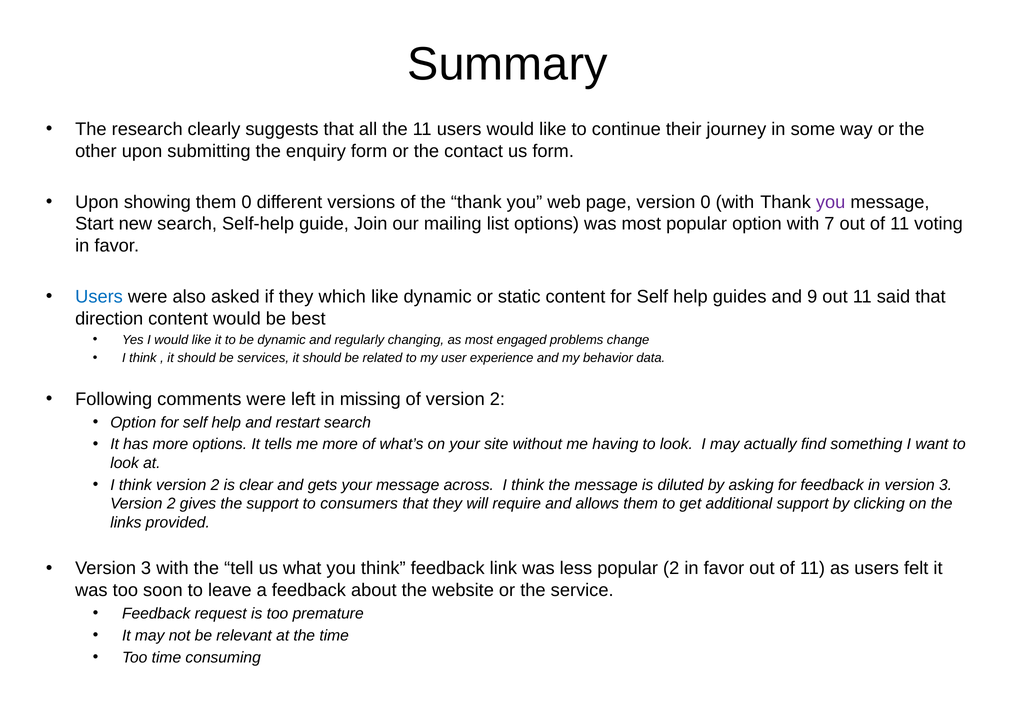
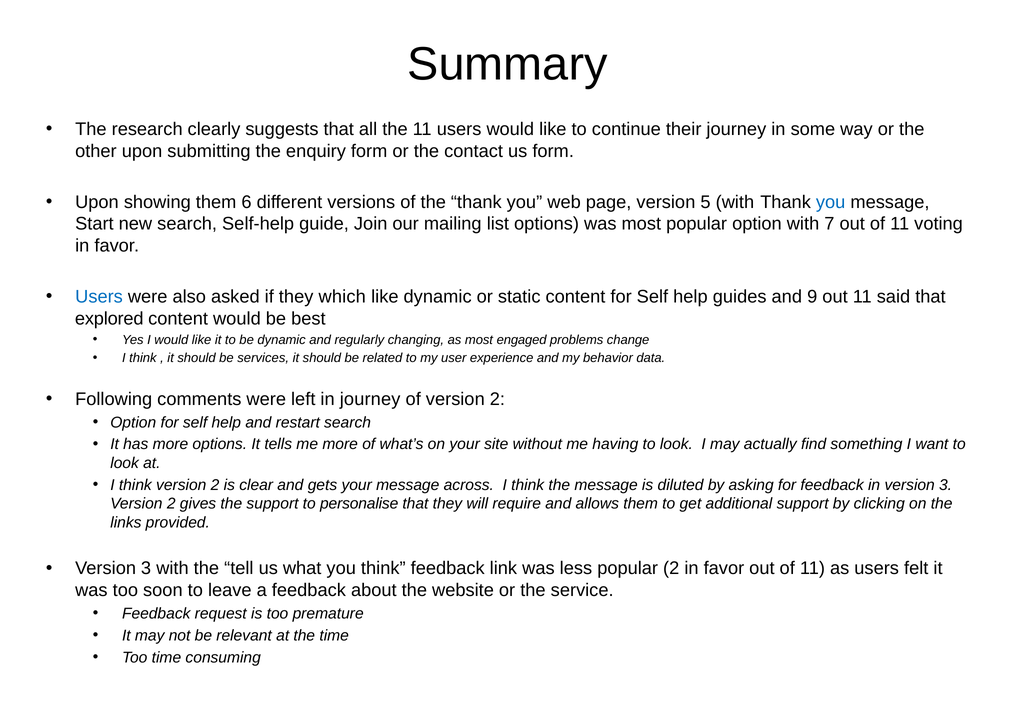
them 0: 0 -> 6 (247, 202)
version 0: 0 -> 5 (705, 202)
you colour: purple -> blue (831, 202)
direction: direction -> explored (109, 319)
in missing: missing -> journey (370, 399)
consumers: consumers -> personalise (359, 503)
